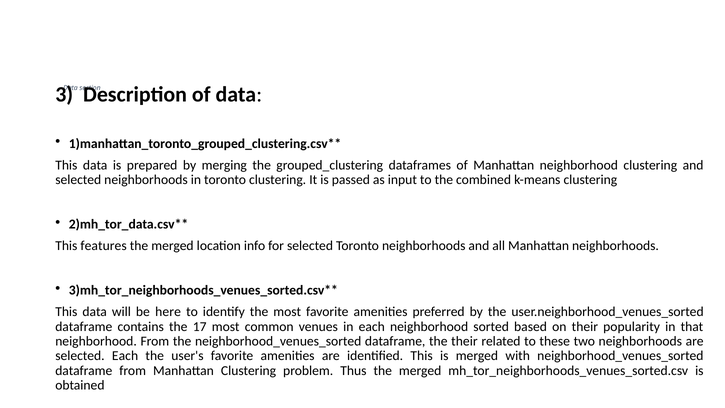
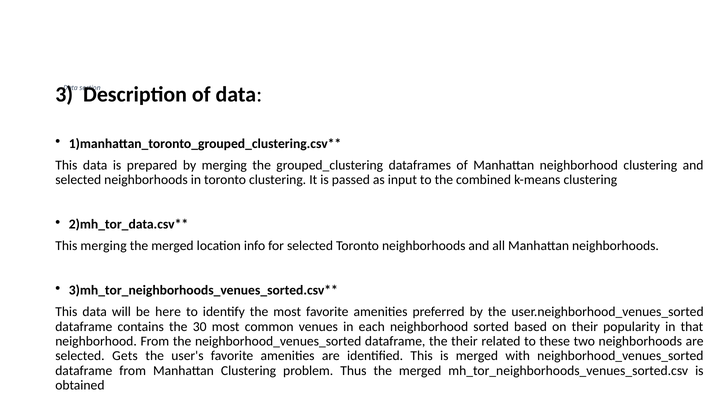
This features: features -> merging (104, 246)
17: 17 -> 30 (200, 326)
selected Each: Each -> Gets (125, 356)
